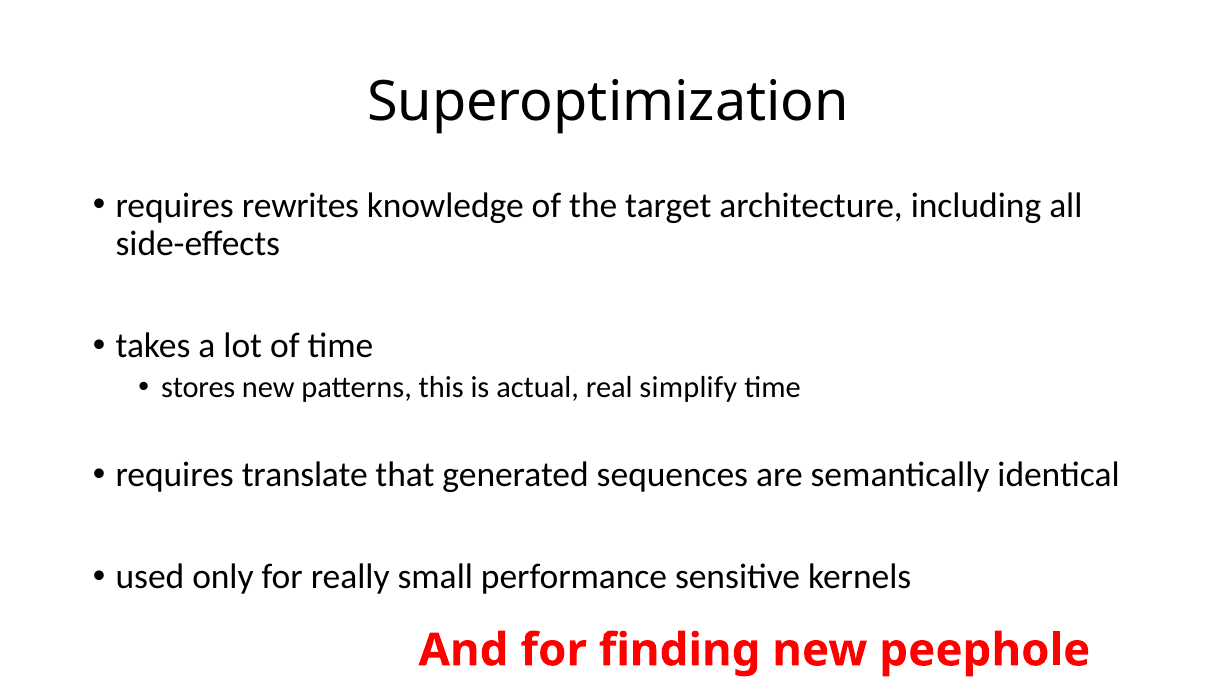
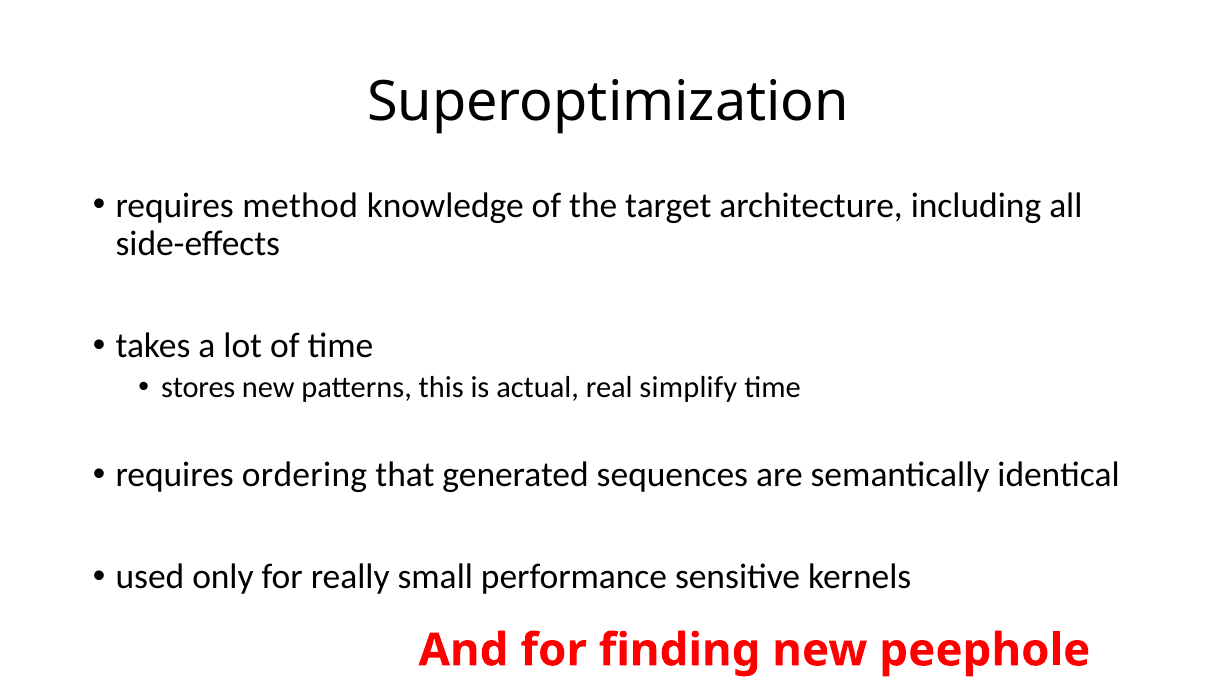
rewrites: rewrites -> method (300, 206)
translate: translate -> ordering (304, 476)
